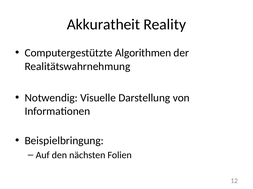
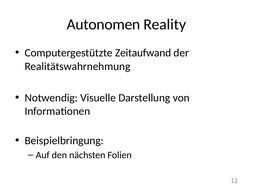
Akkuratheit: Akkuratheit -> Autonomen (104, 24)
Algorithmen: Algorithmen -> Zeitaufwand (143, 53)
